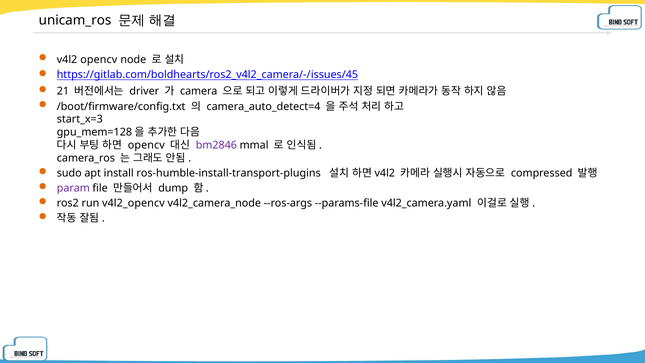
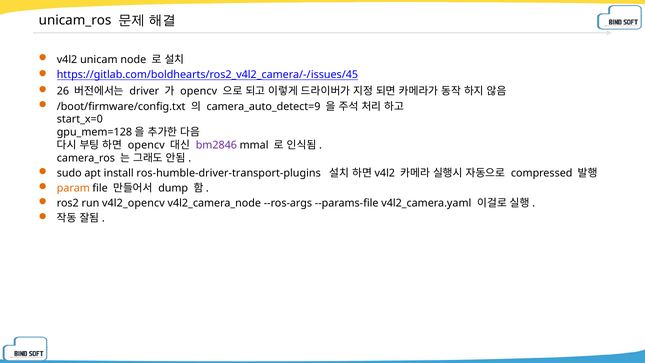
v4l2 opencv: opencv -> unicam (99, 60)
21: 21 -> 26 (63, 91)
camera: camera -> opencv (199, 91)
camera_auto_detect=4: camera_auto_detect=4 -> camera_auto_detect=9 (264, 106)
start_x=3: start_x=3 -> start_x=0 (80, 119)
ros-humble-install-transport-plugins: ros-humble-install-transport-plugins -> ros-humble-driver-transport-plugins (229, 173)
param colour: purple -> orange (73, 188)
